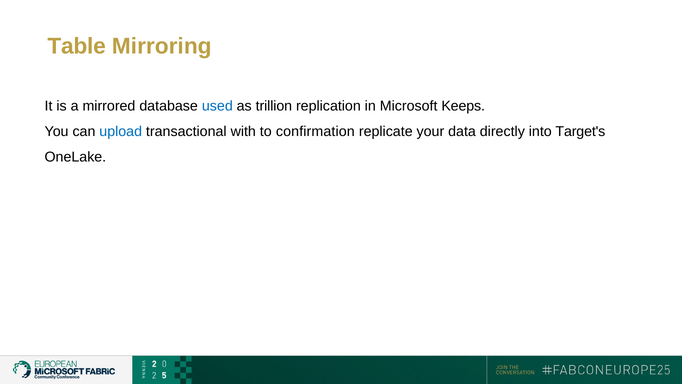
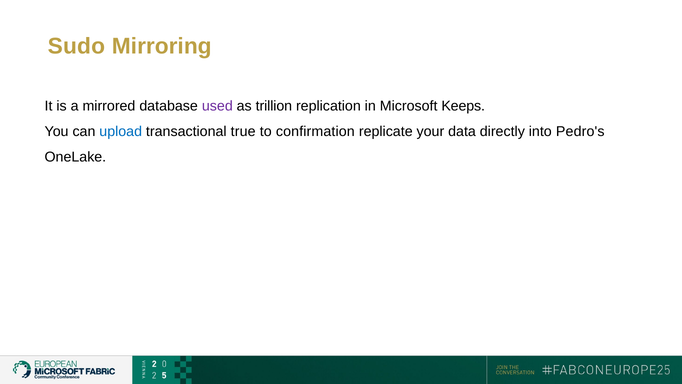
Table: Table -> Sudo (76, 46)
used colour: blue -> purple (217, 106)
with: with -> true (243, 131)
Target's: Target's -> Pedro's (580, 131)
